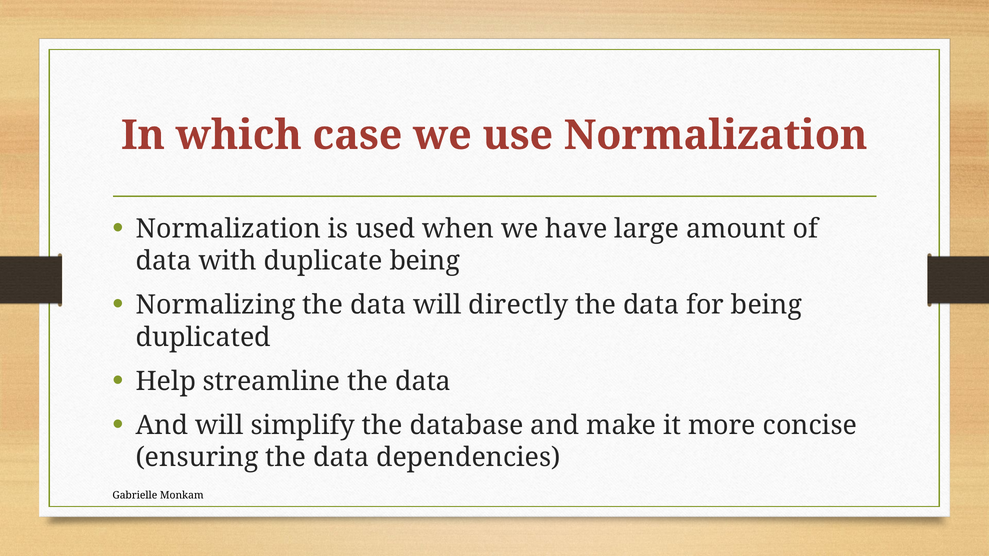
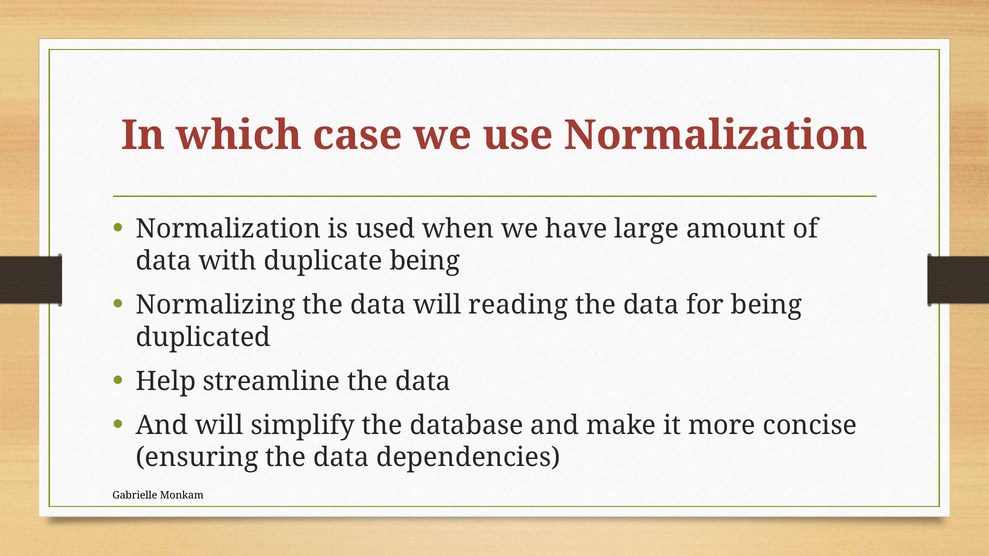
directly: directly -> reading (518, 305)
